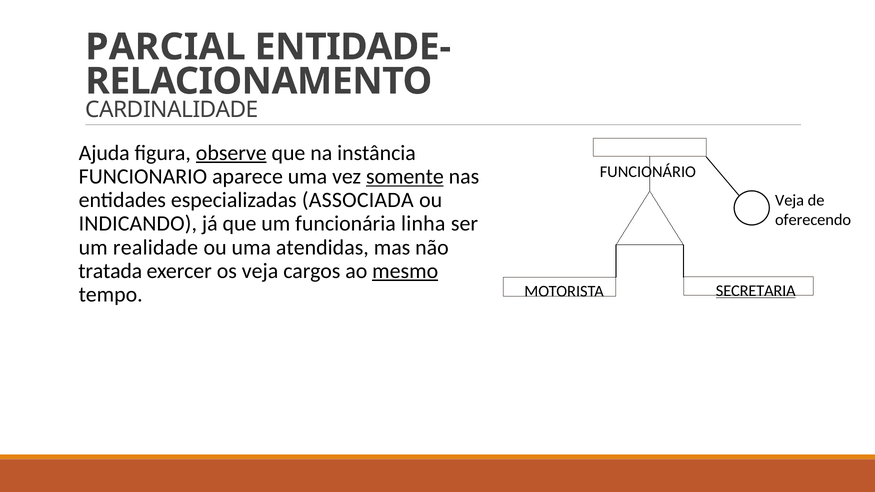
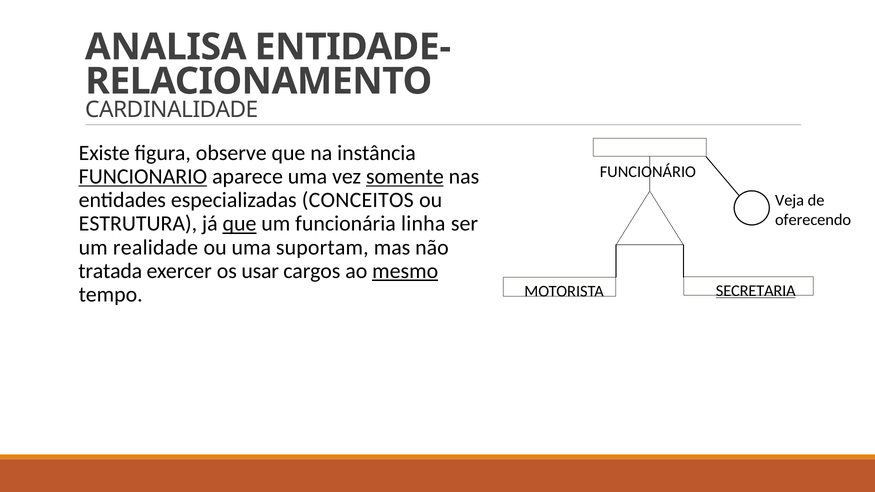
PARCIAL: PARCIAL -> ANALISA (166, 47)
Ajuda: Ajuda -> Existe (104, 153)
observe underline: present -> none (231, 153)
FUNCIONARIO underline: none -> present (143, 177)
ASSOCIADA: ASSOCIADA -> CONCEITOS (358, 200)
INDICANDO: INDICANDO -> ESTRUTURA (138, 224)
que underline: none -> present (239, 224)
atendidas: atendidas -> suportam (322, 247)
os veja: veja -> usar (260, 271)
